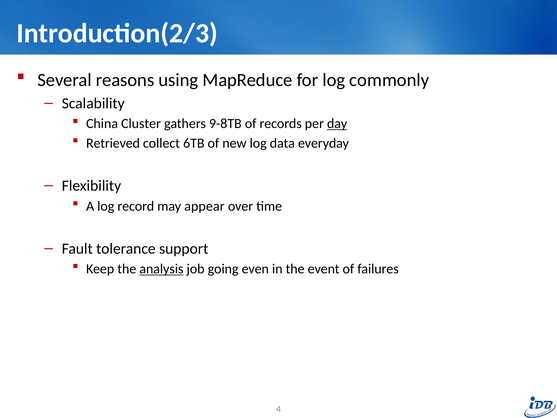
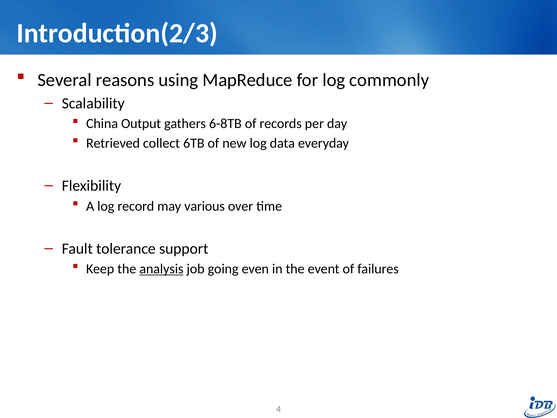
Cluster: Cluster -> Output (141, 124)
9-8TB: 9-8TB -> 6-8TB (225, 124)
day underline: present -> none (337, 124)
appear: appear -> various (205, 206)
